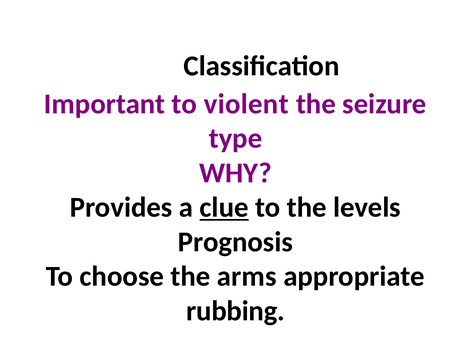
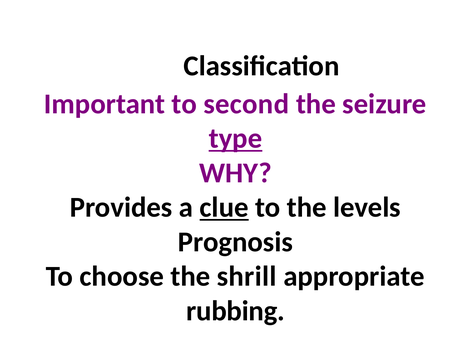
violent: violent -> second (246, 104)
type underline: none -> present (235, 139)
arms: arms -> shrill (247, 277)
